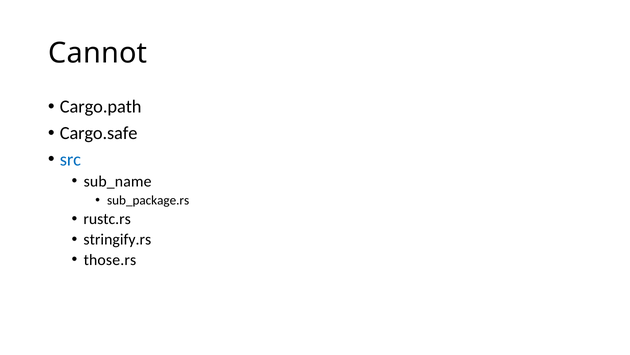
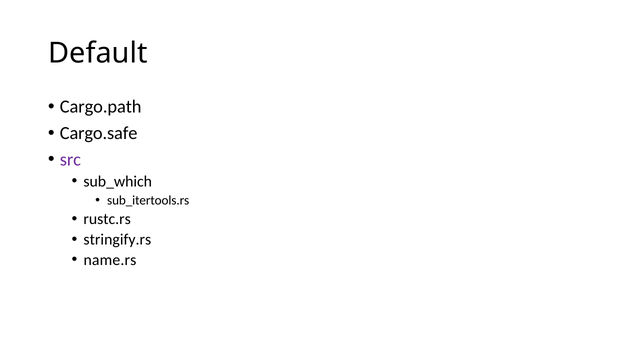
Cannot: Cannot -> Default (98, 53)
src colour: blue -> purple (70, 159)
sub_name: sub_name -> sub_which (118, 181)
sub_package.rs: sub_package.rs -> sub_itertools.rs (148, 200)
those.rs: those.rs -> name.rs (110, 259)
